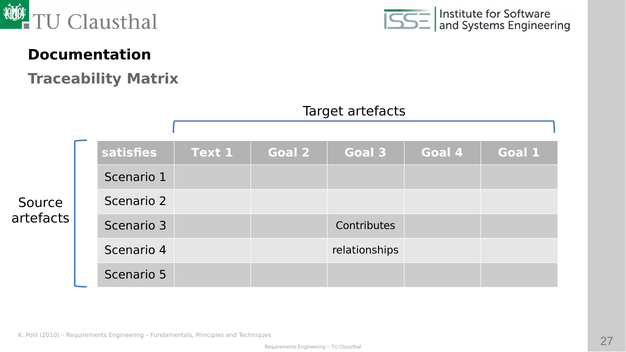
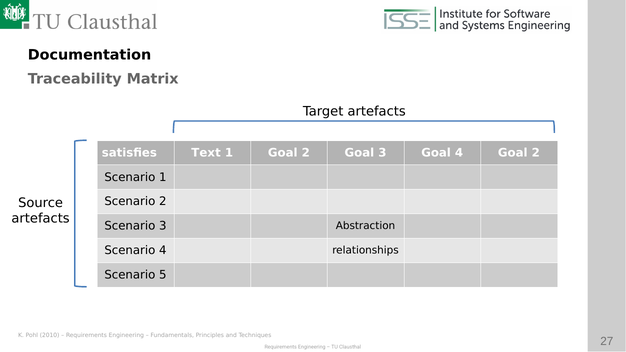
4 Goal 1: 1 -> 2 (536, 153)
Contributes: Contributes -> Abstraction (366, 226)
